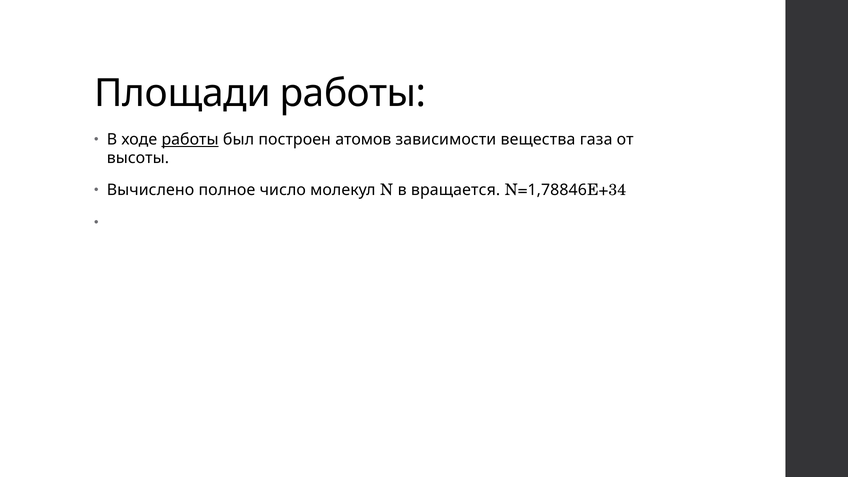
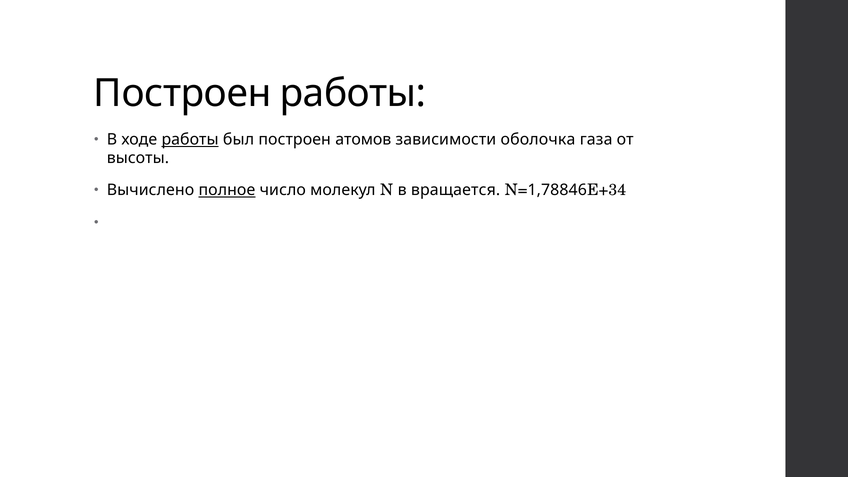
Площади: Площади -> Построен (183, 93)
вещества: вещества -> оболочка (538, 140)
полное underline: none -> present (227, 190)
